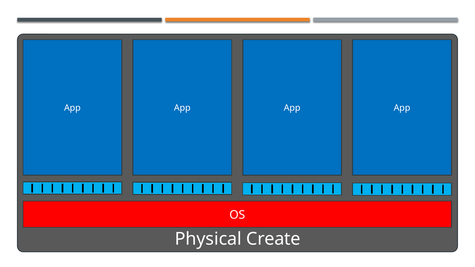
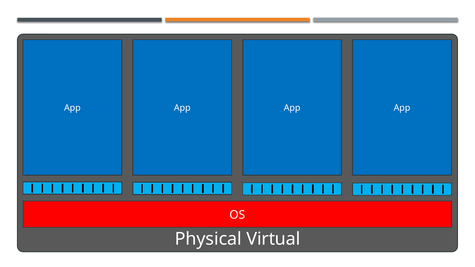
Create: Create -> Virtual (273, 239)
